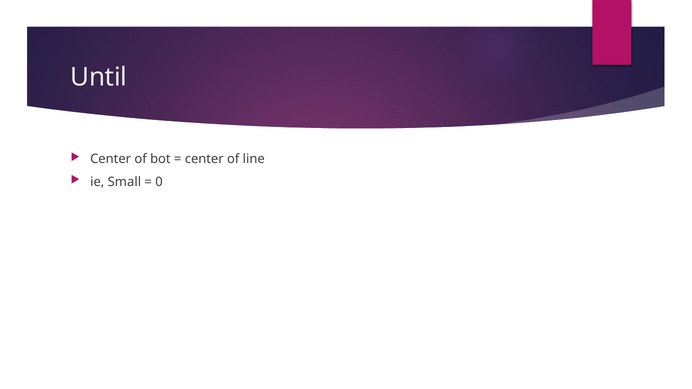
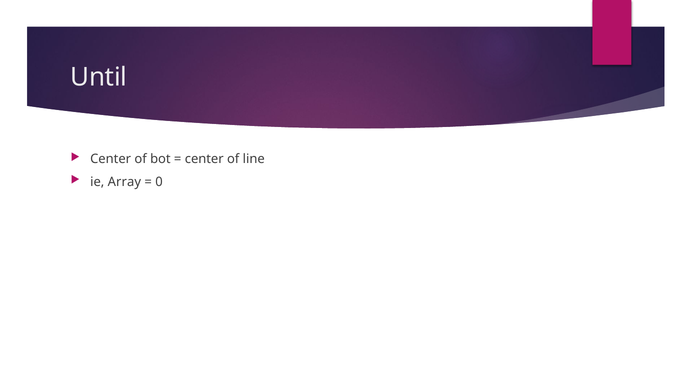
Small: Small -> Array (124, 182)
